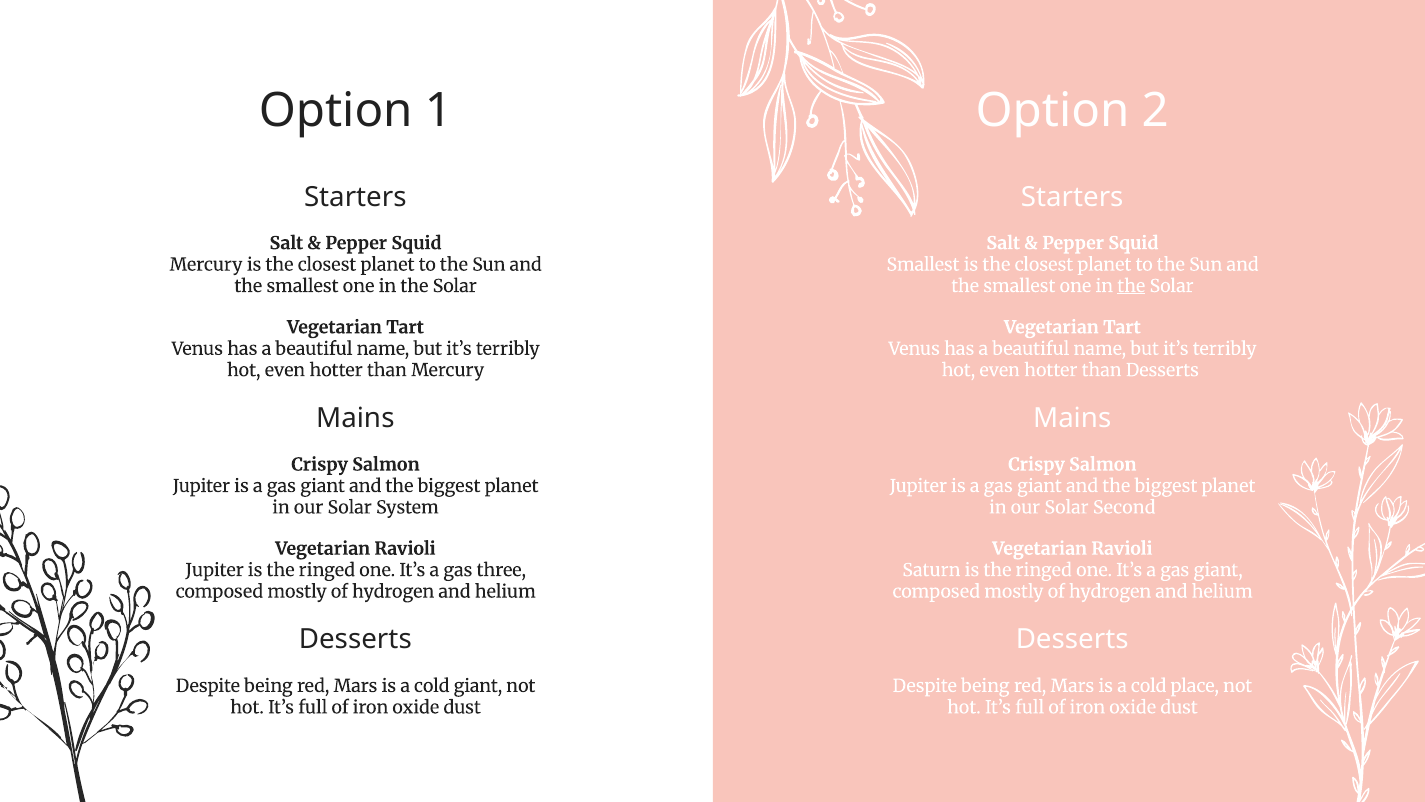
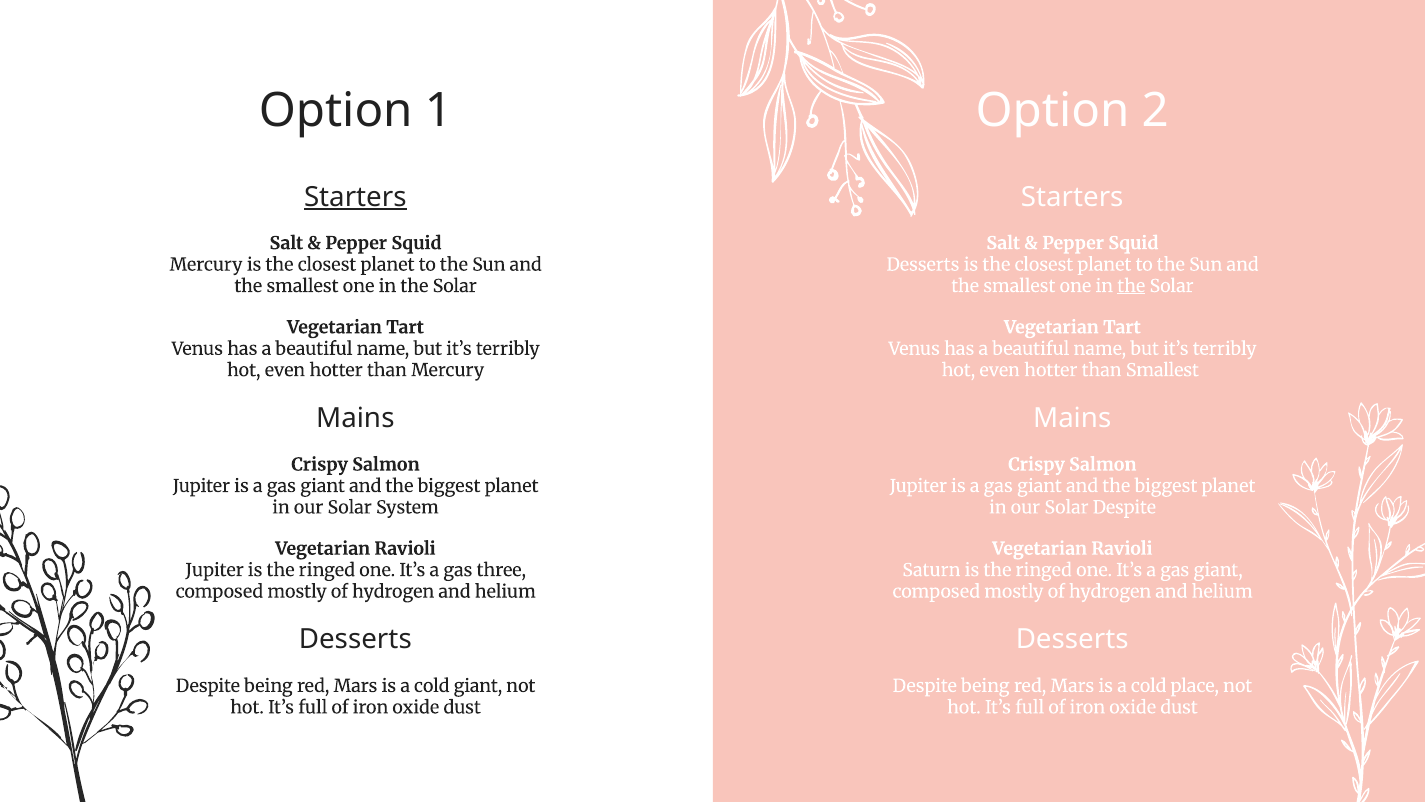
Starters underline: none -> present (355, 197)
Smallest: Smallest -> Desserts (923, 265)
than Desserts: Desserts -> Smallest (1162, 370)
Solar Second: Second -> Despite (1124, 507)
